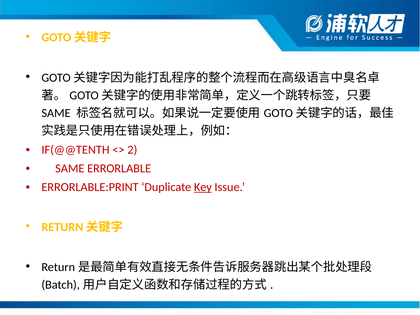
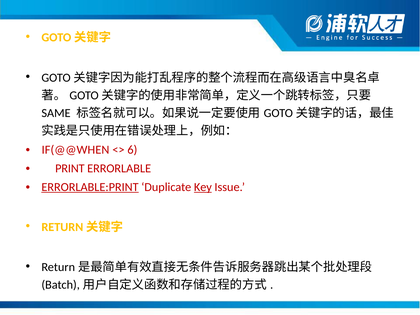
IF(@@TENTH: IF(@@TENTH -> IF(@@WHEN (75, 150)
2: 2 -> 6 (132, 150)
SAME: SAME -> PRINT (70, 168)
ERRORLABLE:PRINT underline: none -> present (90, 187)
